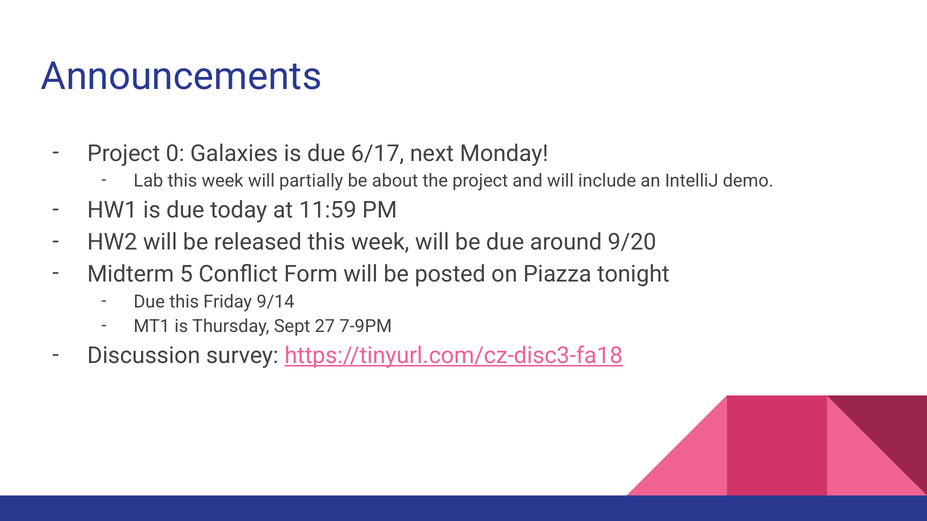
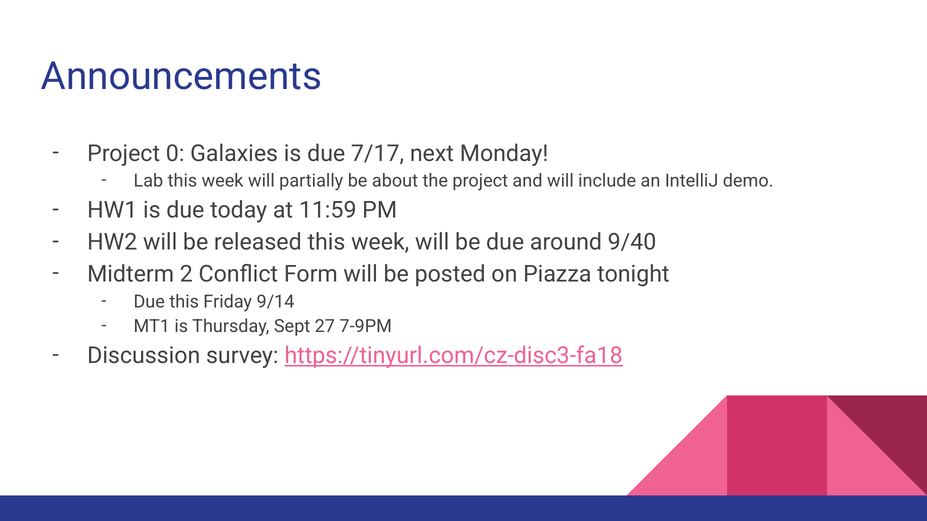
6/17: 6/17 -> 7/17 (378, 154)
9/20: 9/20 -> 9/40 (632, 242)
5: 5 -> 2 (186, 274)
